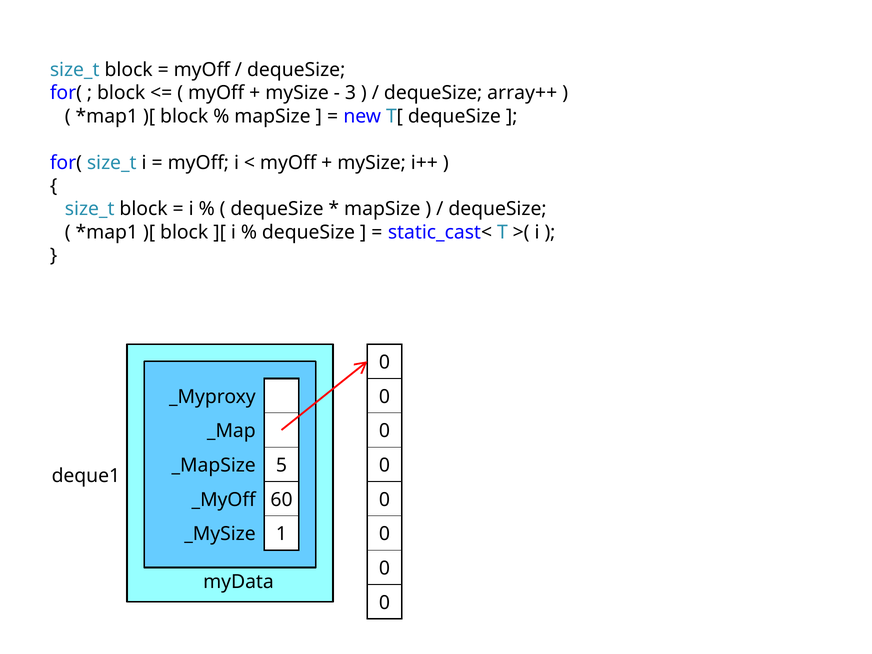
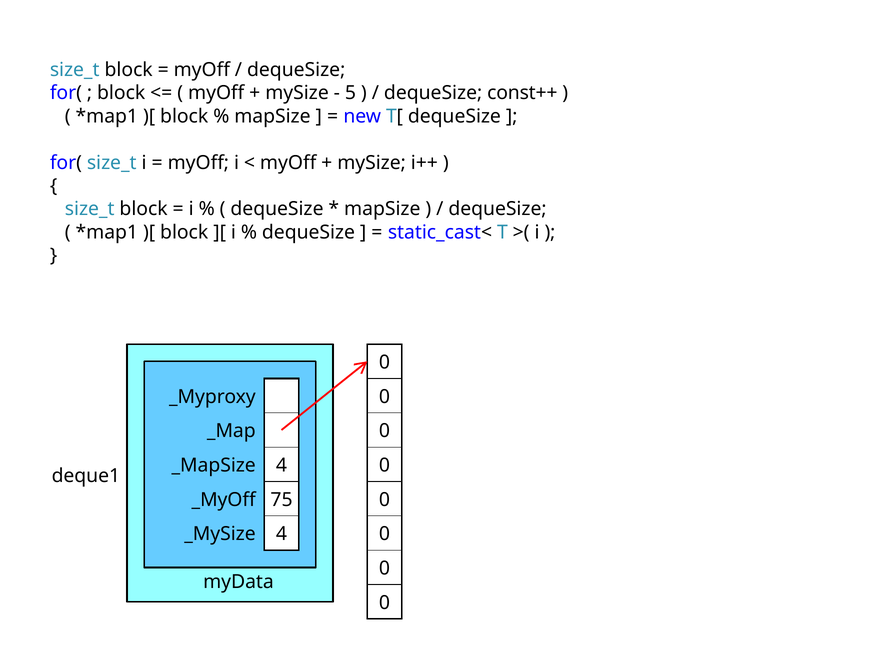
3: 3 -> 5 (351, 93)
array++: array++ -> const++ (522, 93)
5: 5 -> 4 (282, 465)
60: 60 -> 75 (282, 500)
1: 1 -> 4 (282, 534)
